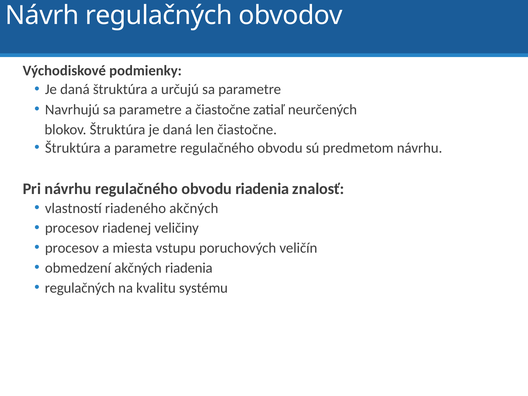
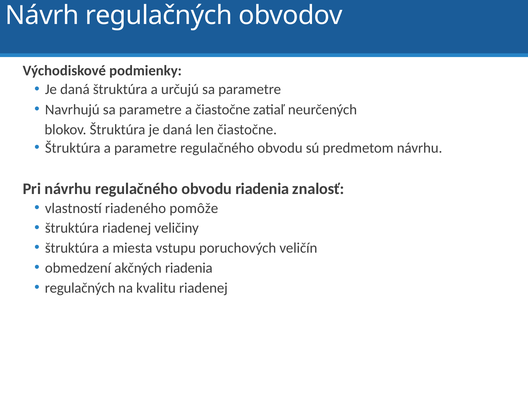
riadeného akčných: akčných -> pomôže (194, 208)
procesov: procesov -> štruktúra (72, 228)
procesov: procesov -> štruktúra (72, 248)
kvalitu systému: systému -> riadenej (203, 288)
